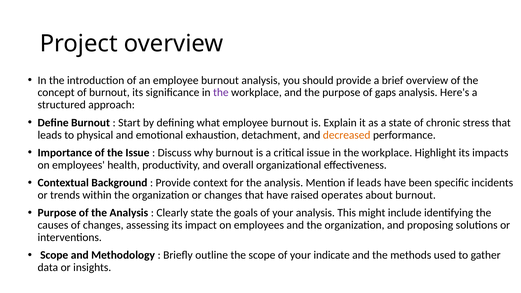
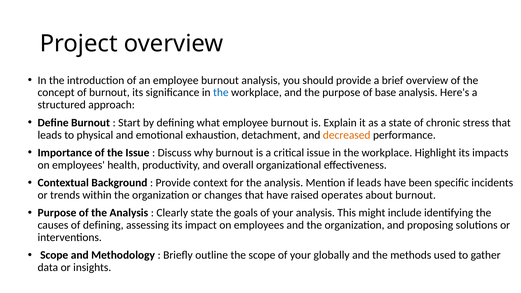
the colour: purple -> blue (221, 93)
gaps: gaps -> base (386, 93)
of changes: changes -> defining (103, 225)
indicate: indicate -> globally (332, 255)
